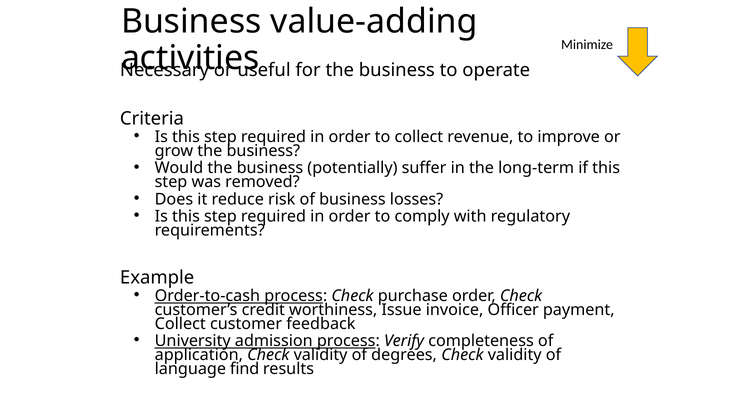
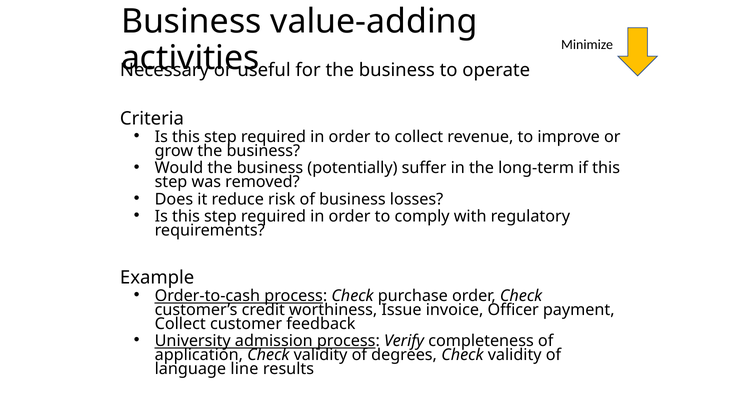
find: find -> line (244, 368)
